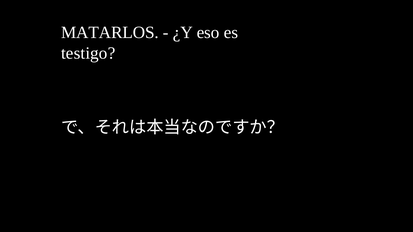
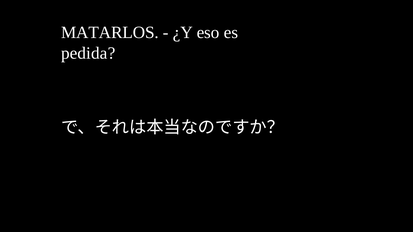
testigo: testigo -> pedida (88, 53)
